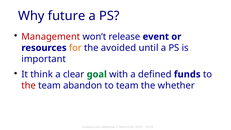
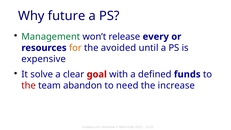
Management colour: red -> green (51, 37)
event: event -> every (156, 37)
important: important -> expensive (44, 59)
think: think -> solve (42, 74)
goal colour: green -> red (97, 74)
to team: team -> need (127, 86)
whether: whether -> increase (176, 86)
